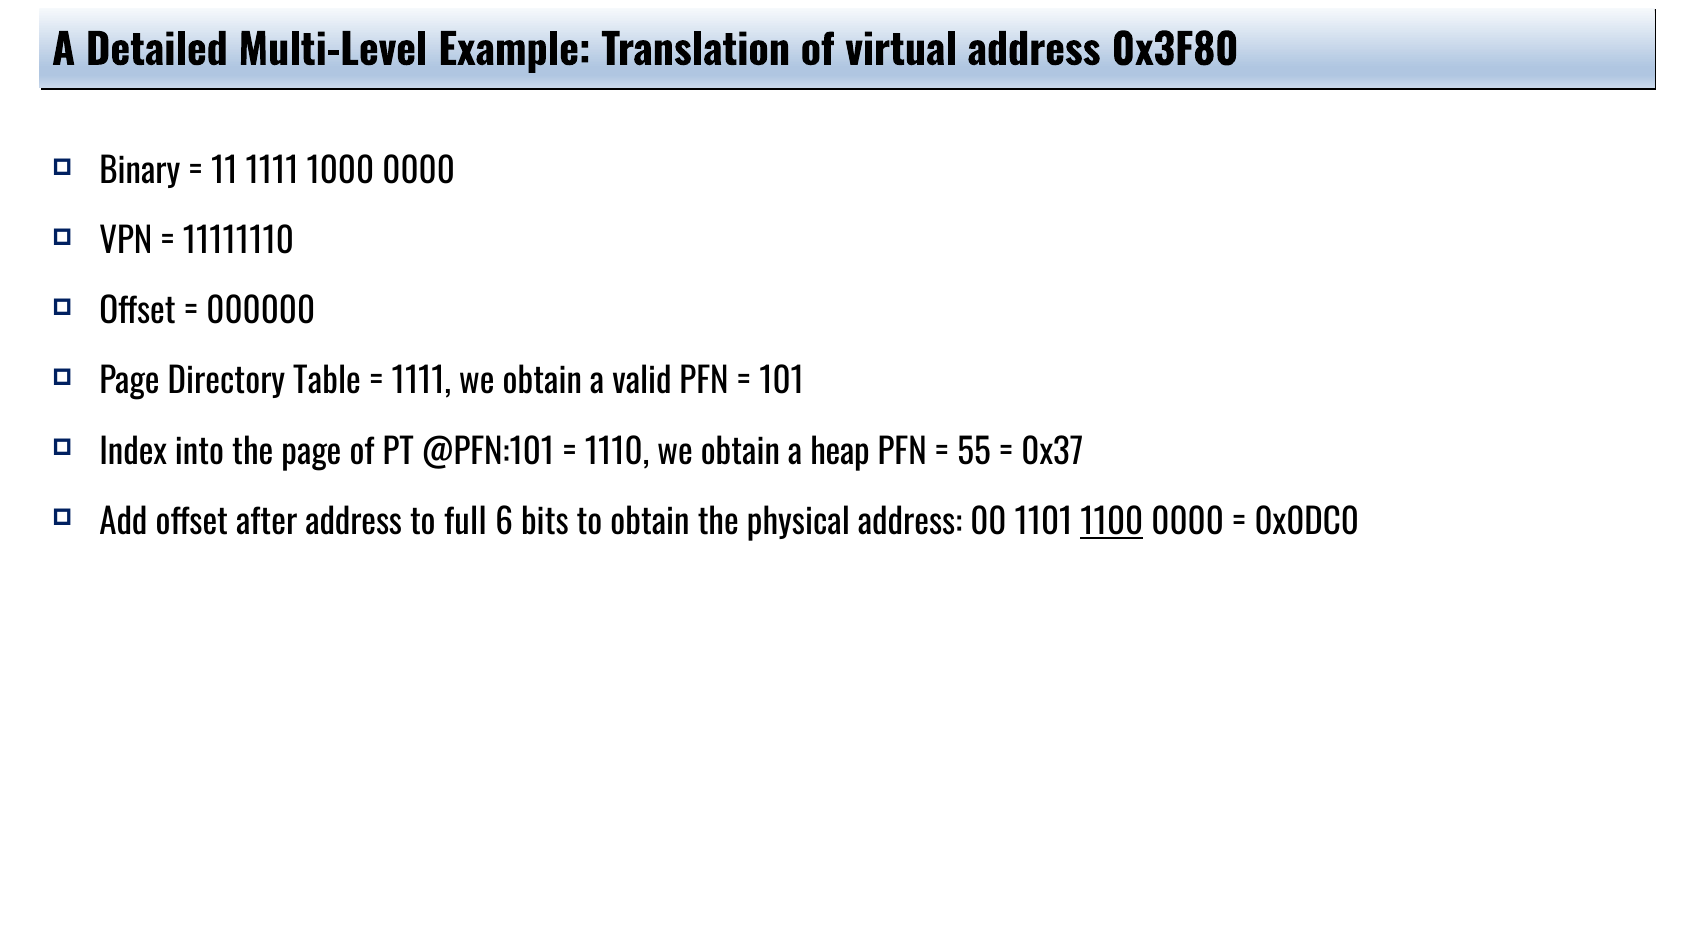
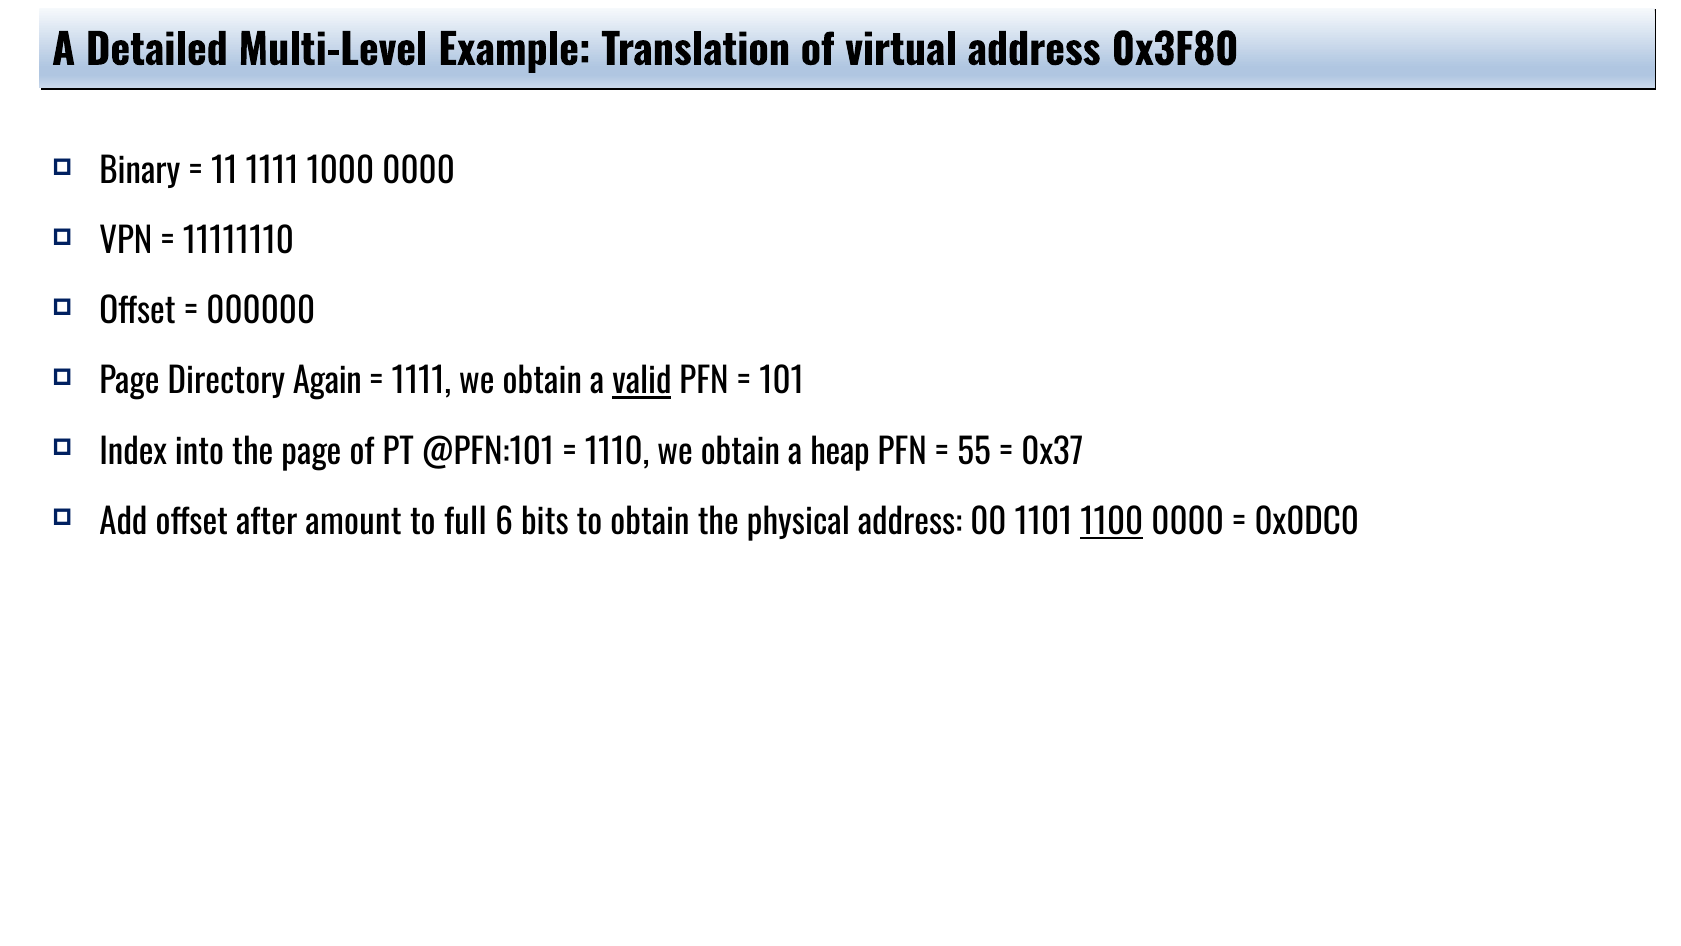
Table: Table -> Again (327, 382)
valid underline: none -> present (642, 382)
after address: address -> amount (354, 522)
